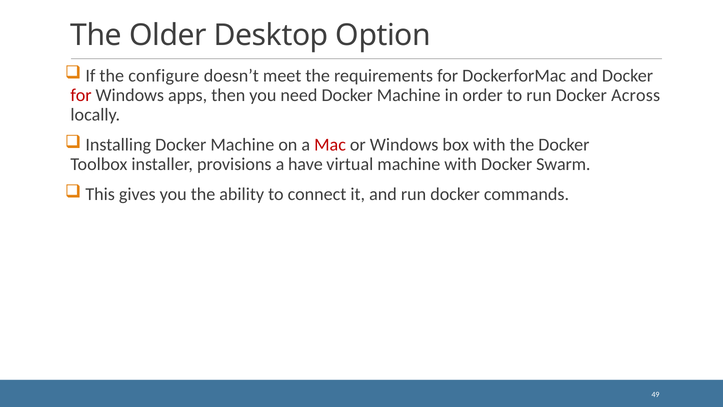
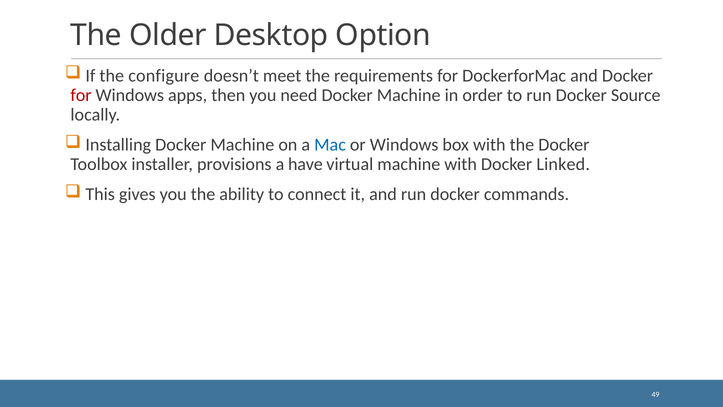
Across: Across -> Source (636, 95)
Mac colour: red -> blue (330, 145)
Swarm: Swarm -> Linked (563, 164)
